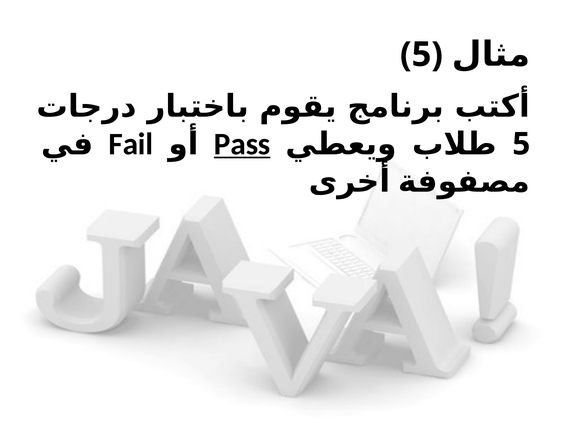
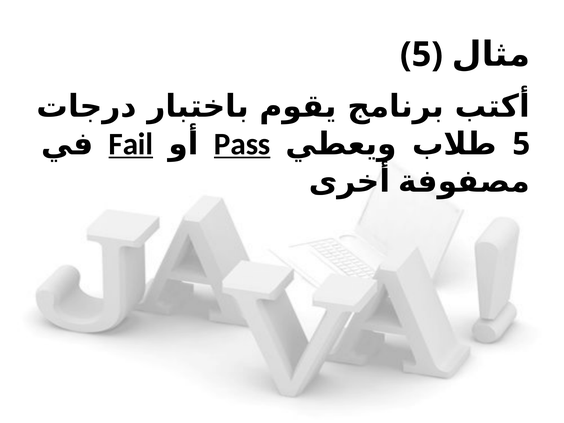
Fail underline: none -> present (131, 144)
